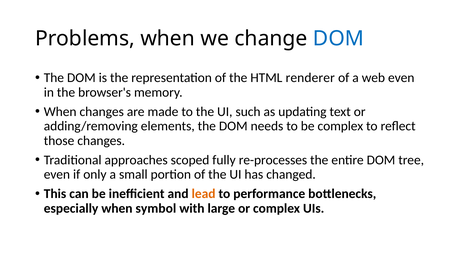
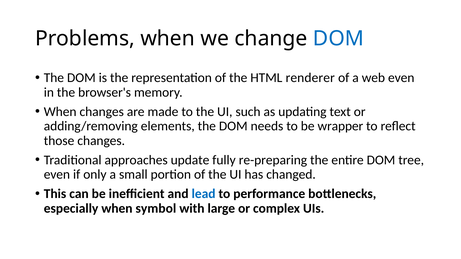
be complex: complex -> wrapper (340, 126)
scoped: scoped -> update (190, 160)
re-processes: re-processes -> re-preparing (273, 160)
lead colour: orange -> blue (204, 194)
